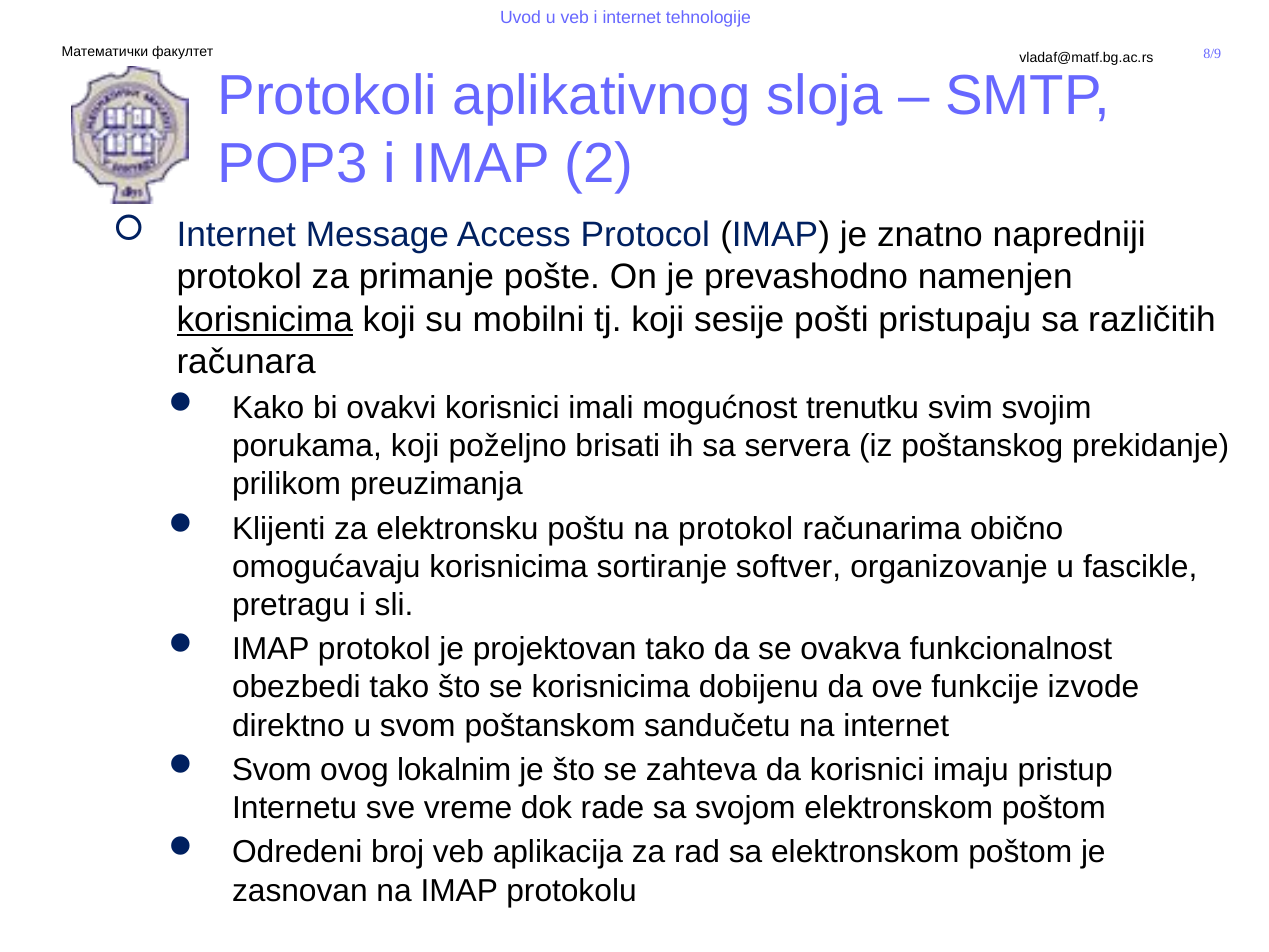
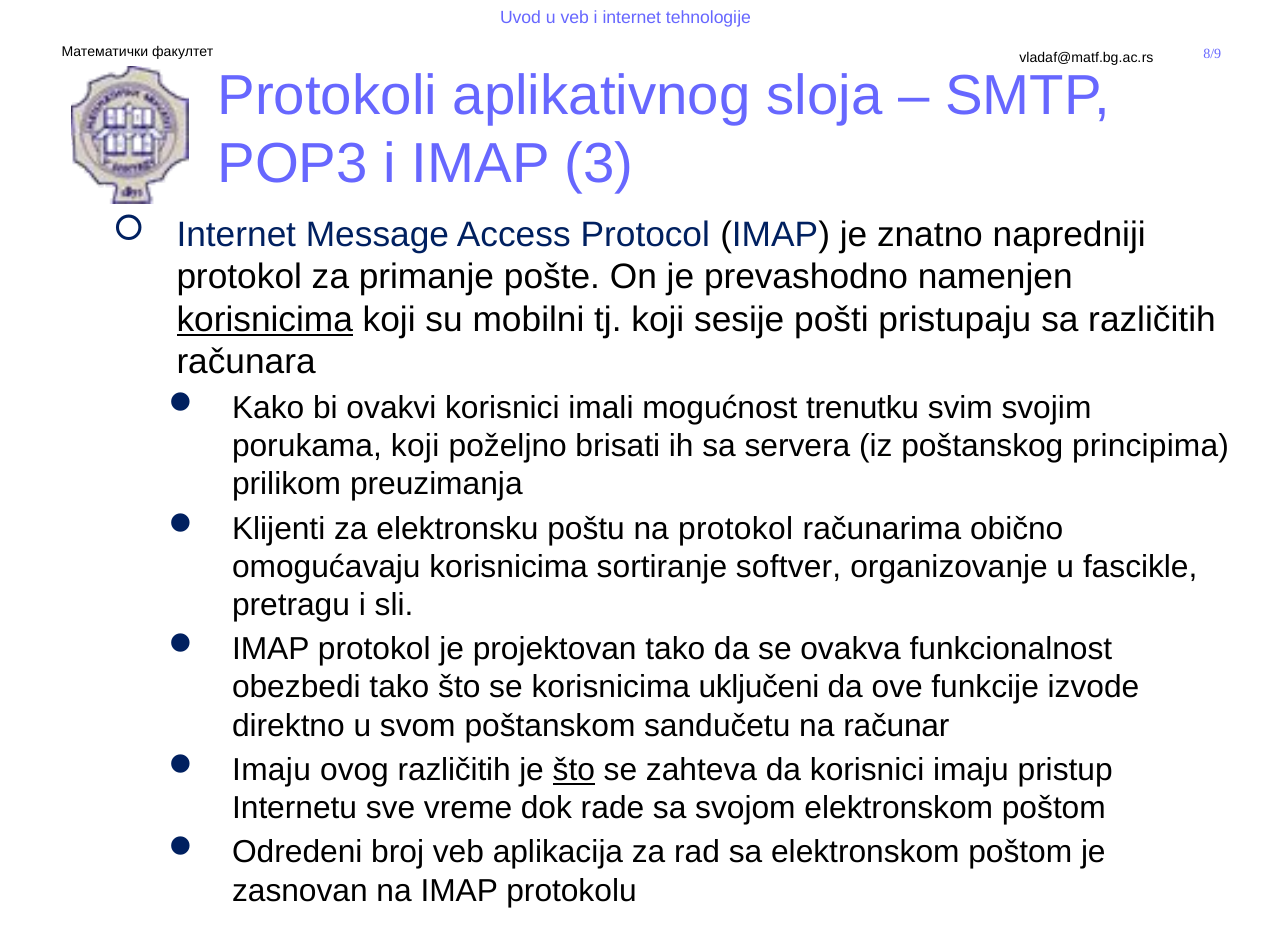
2: 2 -> 3 (599, 163)
prekidanje: prekidanje -> principima (1151, 446)
dobijenu: dobijenu -> uključeni (759, 687)
na internet: internet -> računar (896, 725)
Svom: Svom -> Imaju (272, 770)
ovog lokalnim: lokalnim -> različitih (454, 770)
što underline: none -> present (574, 770)
